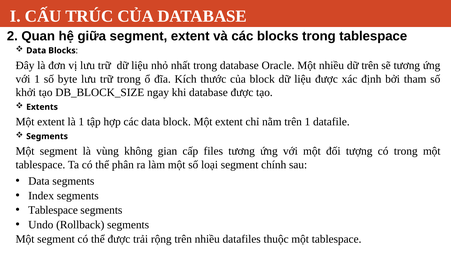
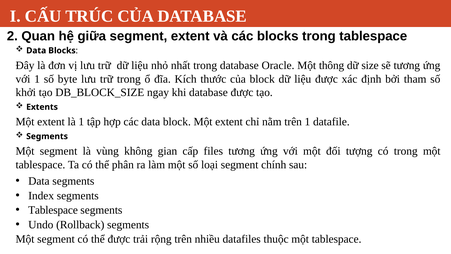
Một nhiều: nhiều -> thông (332, 65)
dữ trên: trên -> size (370, 65)
